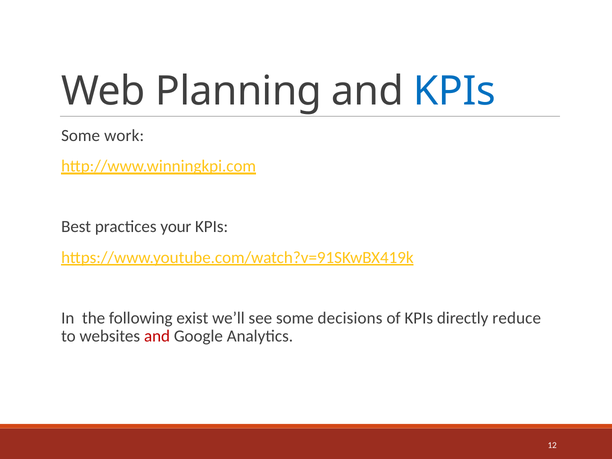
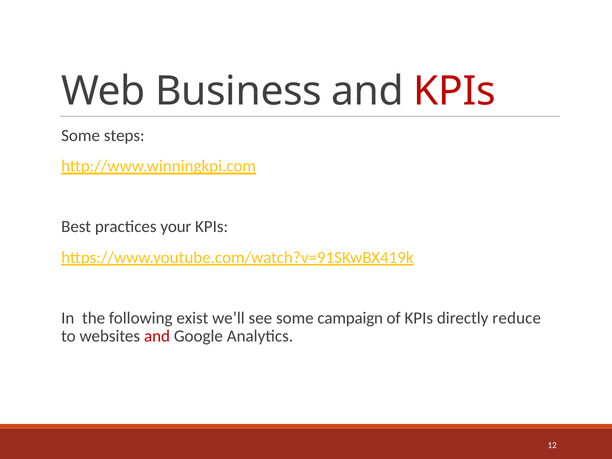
Planning: Planning -> Business (239, 91)
KPIs colour: blue -> red (455, 91)
work: work -> steps (124, 136)
decisions: decisions -> campaign (350, 318)
